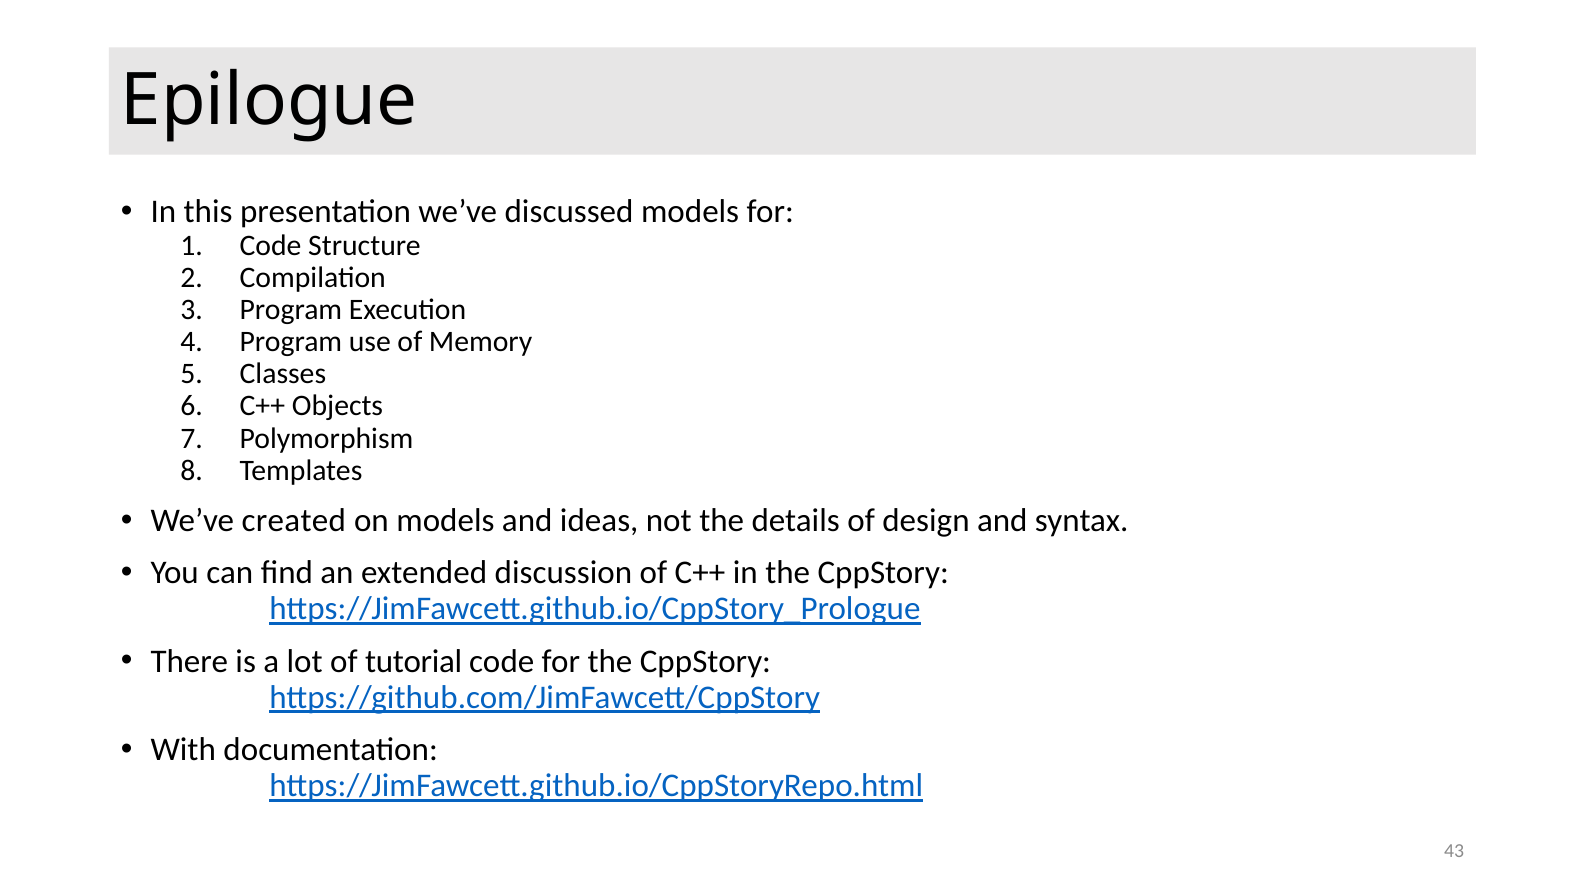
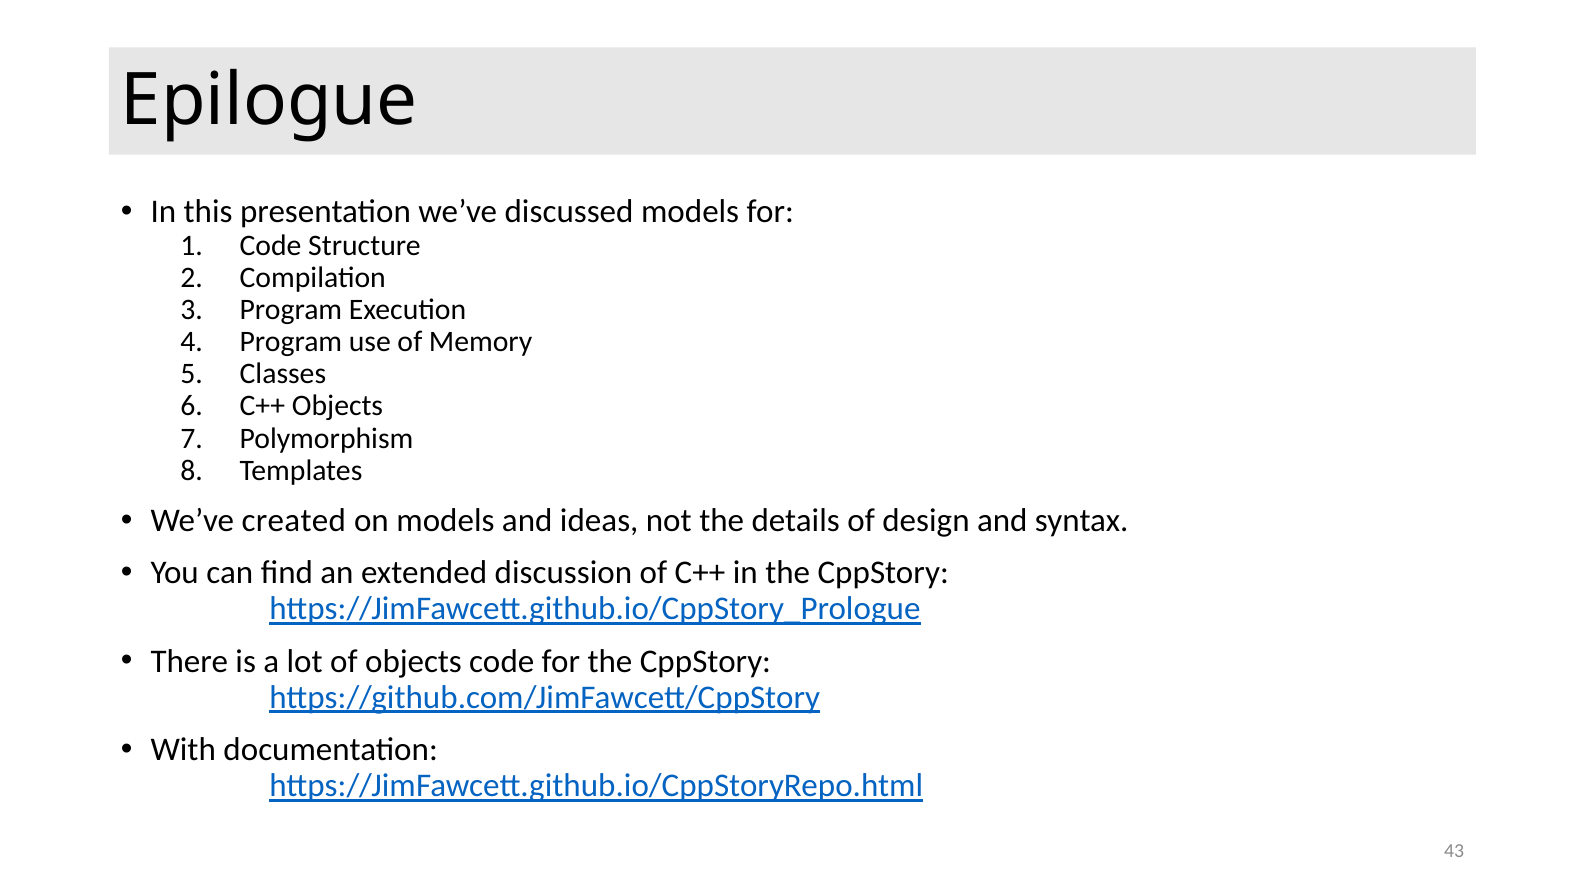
of tutorial: tutorial -> objects (413, 662)
